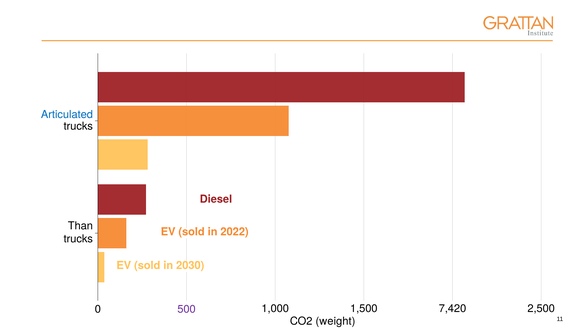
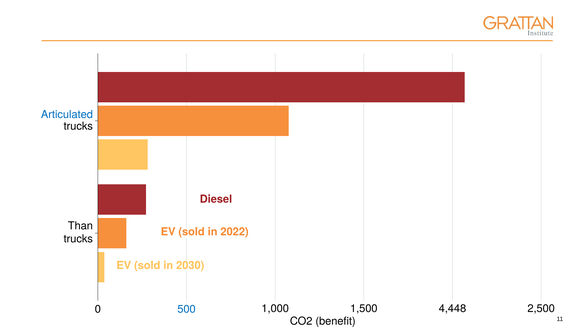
500 colour: purple -> blue (187, 309)
7,420: 7,420 -> 4,448 (452, 308)
weight: weight -> benefit (336, 321)
